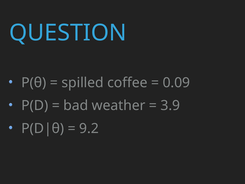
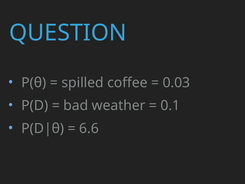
0.09: 0.09 -> 0.03 (176, 83)
3.9: 3.9 -> 0.1 (170, 105)
9.2: 9.2 -> 6.6 (89, 128)
